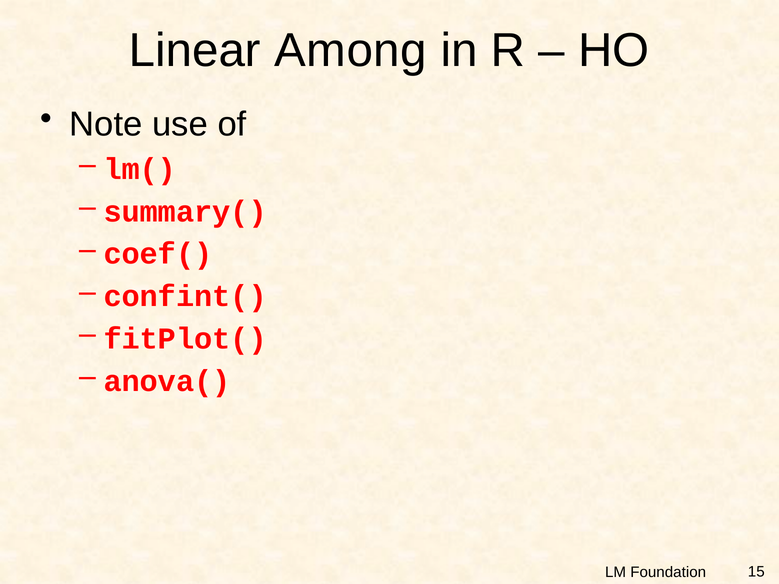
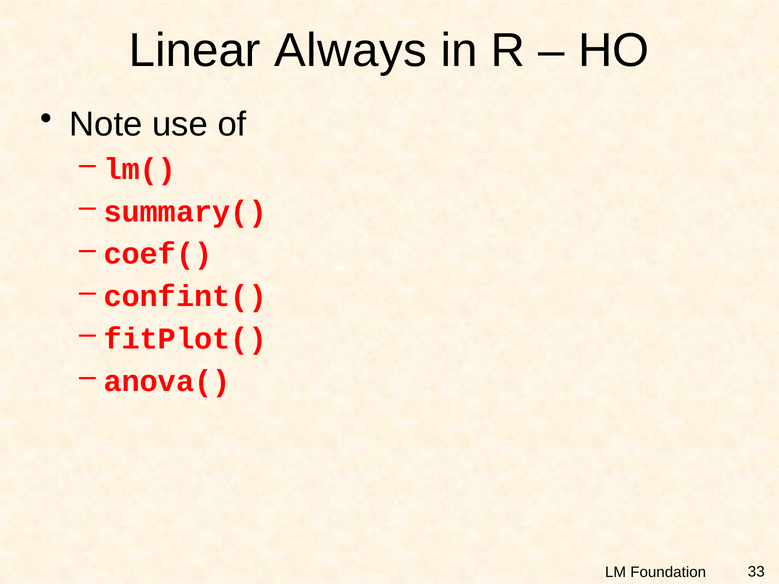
Among: Among -> Always (351, 51)
15: 15 -> 33 (756, 572)
